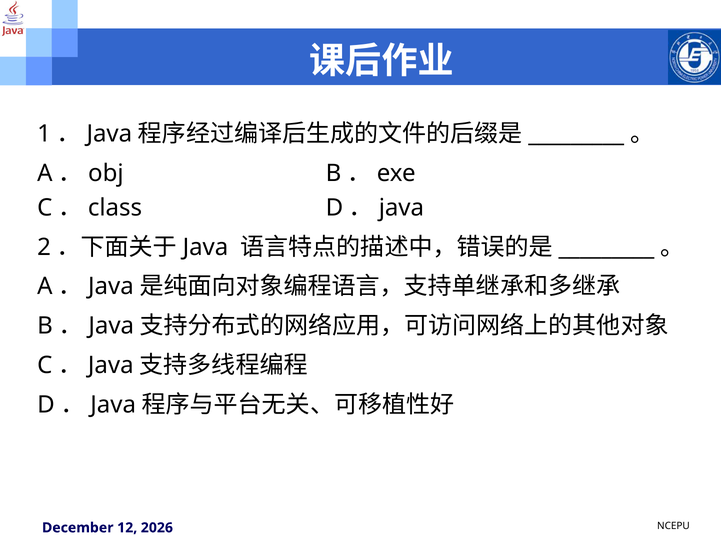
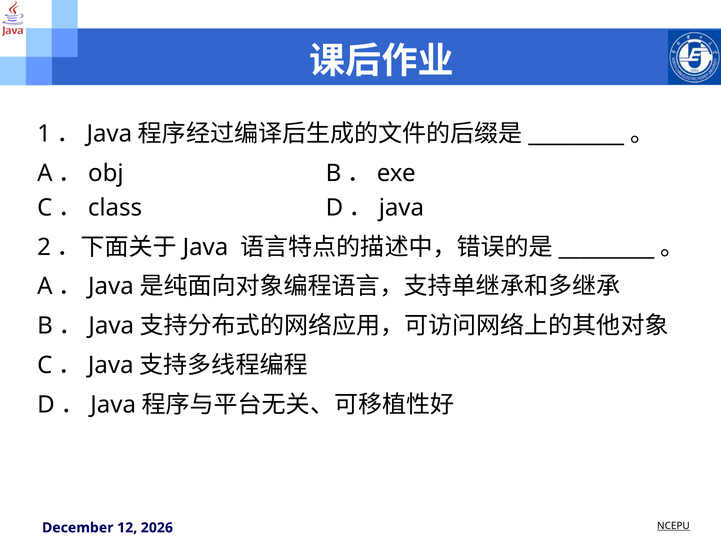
NCEPU underline: none -> present (673, 526)
